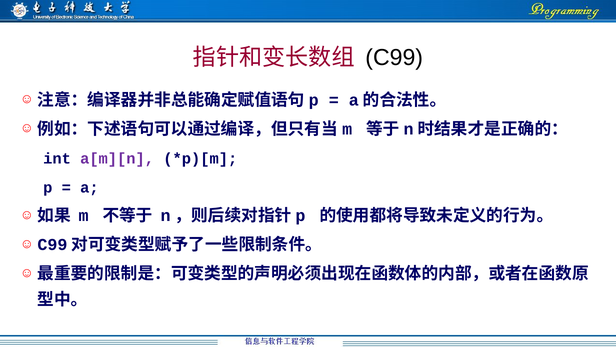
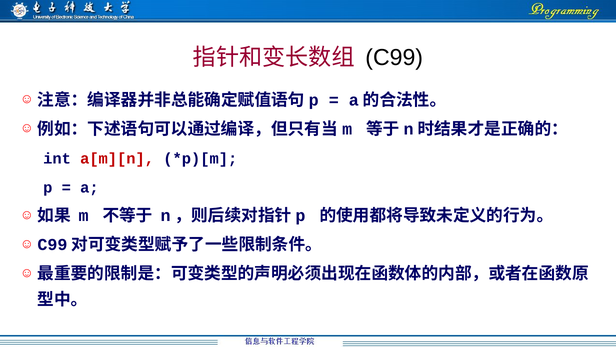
a[m][n colour: purple -> red (117, 158)
